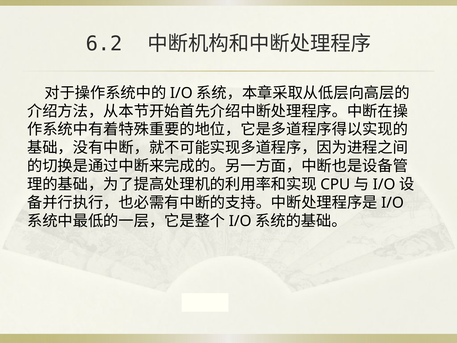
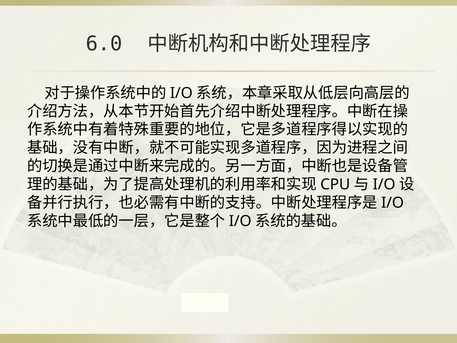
6.2: 6.2 -> 6.0 (104, 44)
